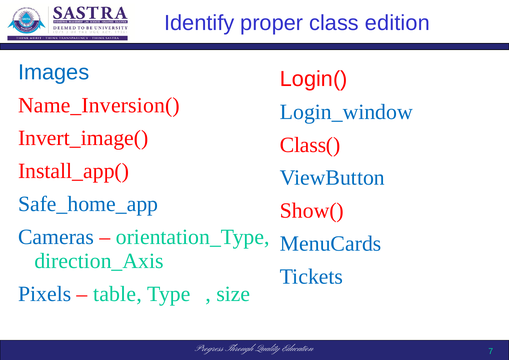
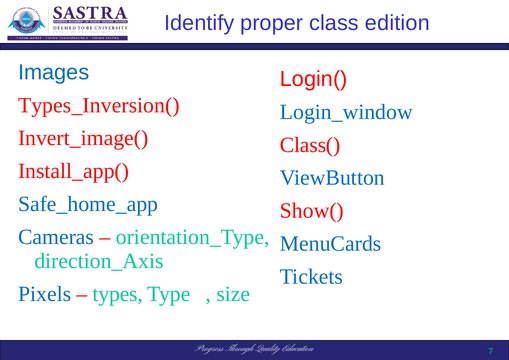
Name_Inversion(: Name_Inversion( -> Types_Inversion( (99, 105)
table: table -> types (118, 294)
